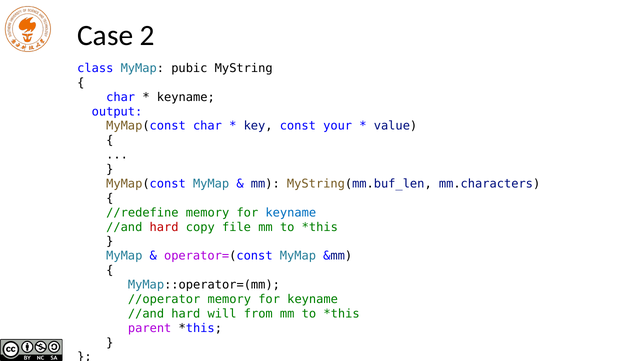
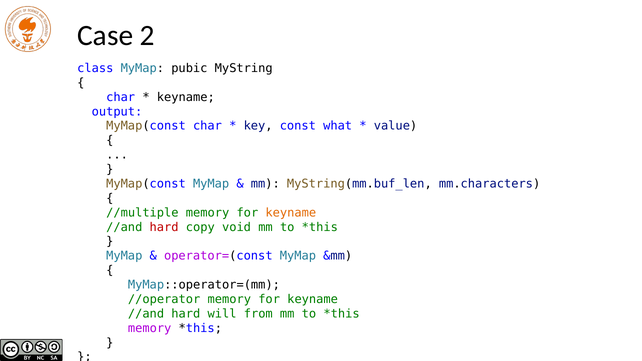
your: your -> what (338, 126)
//redefine: //redefine -> //multiple (142, 213)
keyname colour: blue -> orange (291, 213)
file: file -> void (237, 227)
parent: parent -> memory (150, 328)
